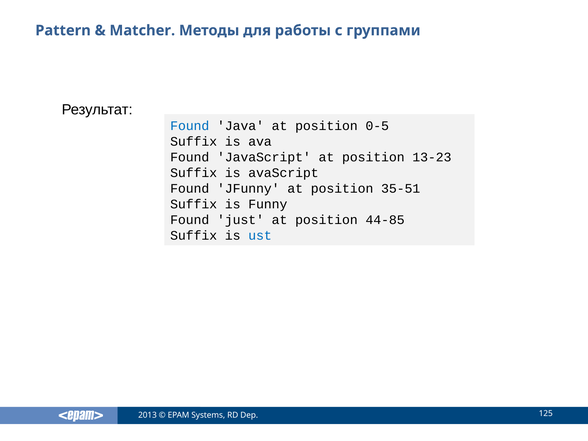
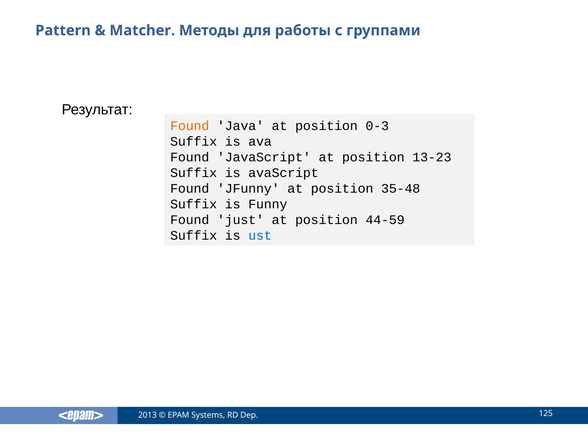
Found colour: blue -> orange (190, 126)
0-5: 0-5 -> 0-3 (377, 126)
35-51: 35-51 -> 35-48 (401, 188)
44-85: 44-85 -> 44-59 (385, 220)
